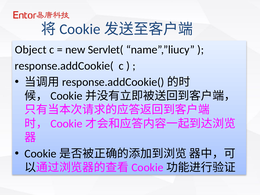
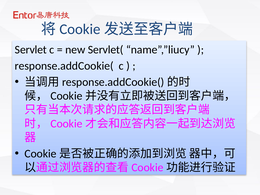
Object: Object -> Servlet (31, 50)
